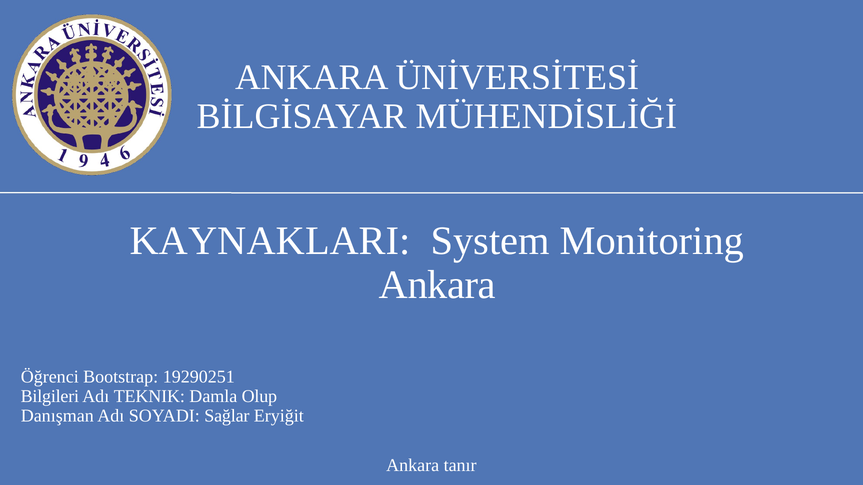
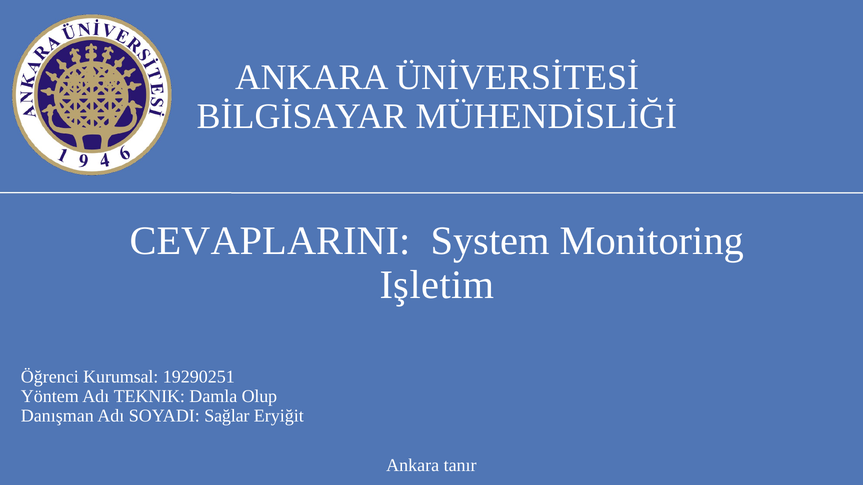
KAYNAKLARI: KAYNAKLARI -> CEVAPLARINI (270, 241)
Ankara: Ankara -> Işletim (437, 285)
Bootstrap: Bootstrap -> Kurumsal (121, 377)
Bilgileri: Bilgileri -> Yöntem (50, 397)
